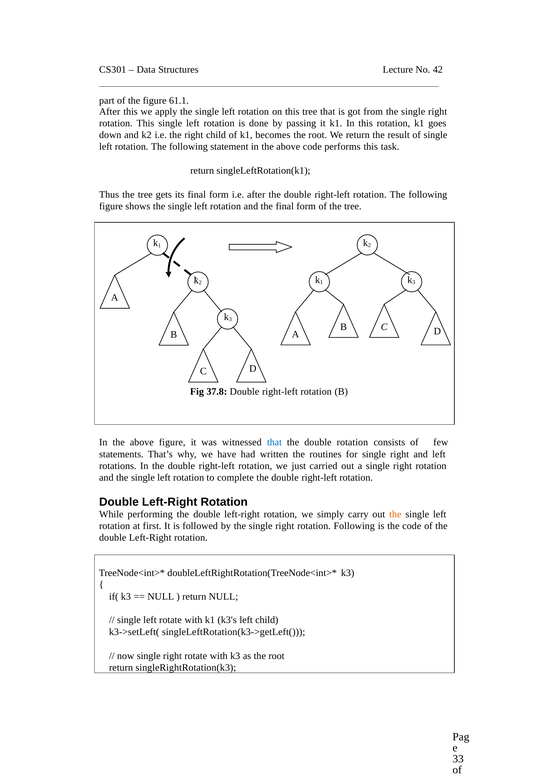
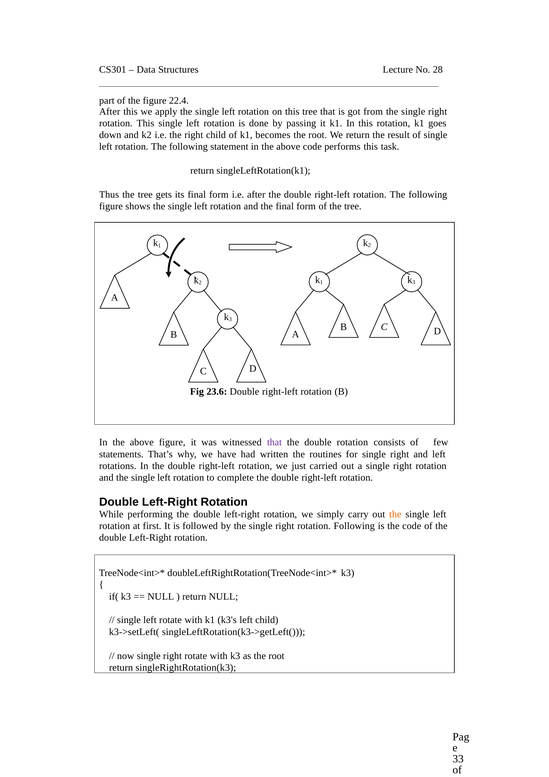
42: 42 -> 28 (438, 70)
61.1: 61.1 -> 22.4 (179, 100)
37.8: 37.8 -> 23.6 (217, 392)
that colour: blue -> purple (274, 442)
